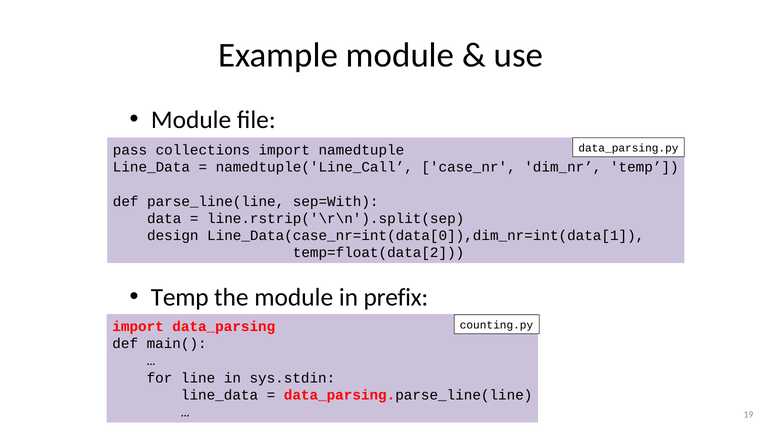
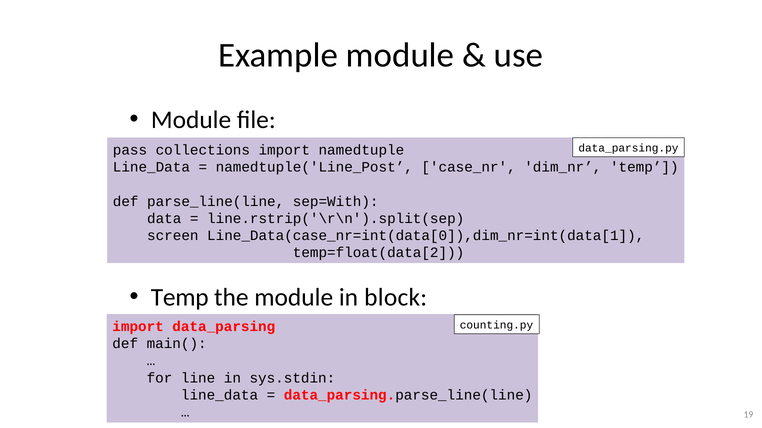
namedtuple('Line_Call: namedtuple('Line_Call -> namedtuple('Line_Post (314, 167)
design: design -> screen (173, 236)
prefix: prefix -> block (396, 298)
